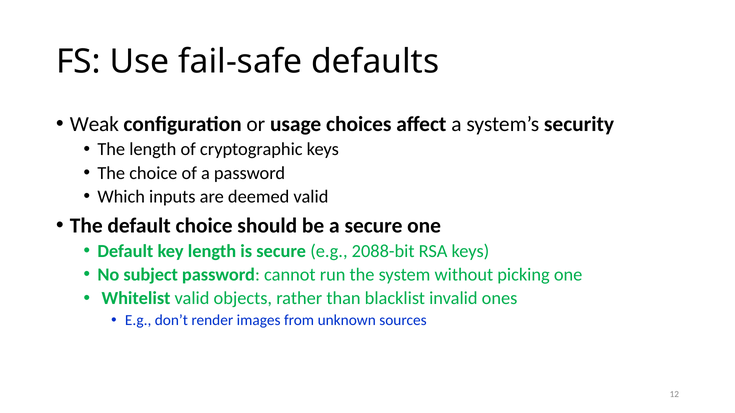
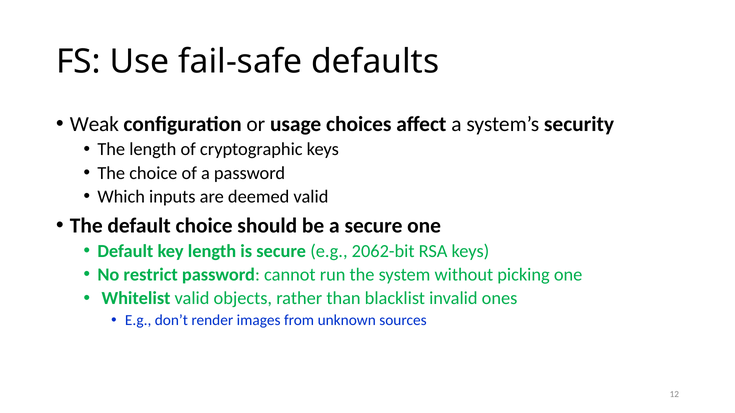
2088-bit: 2088-bit -> 2062-bit (383, 251)
subject: subject -> restrict (151, 275)
